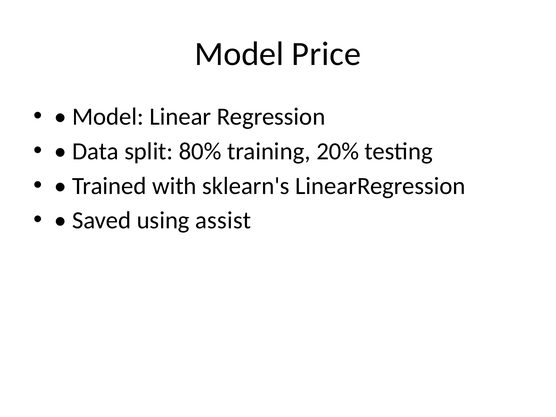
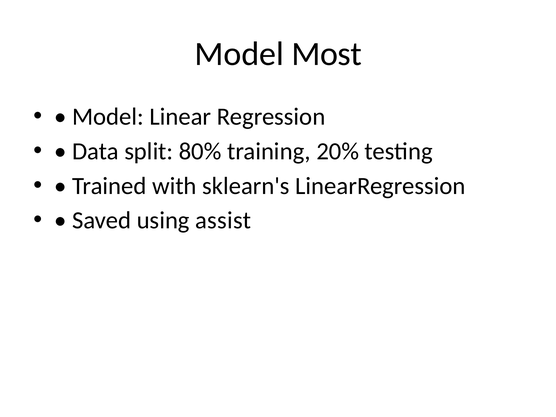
Price: Price -> Most (327, 54)
